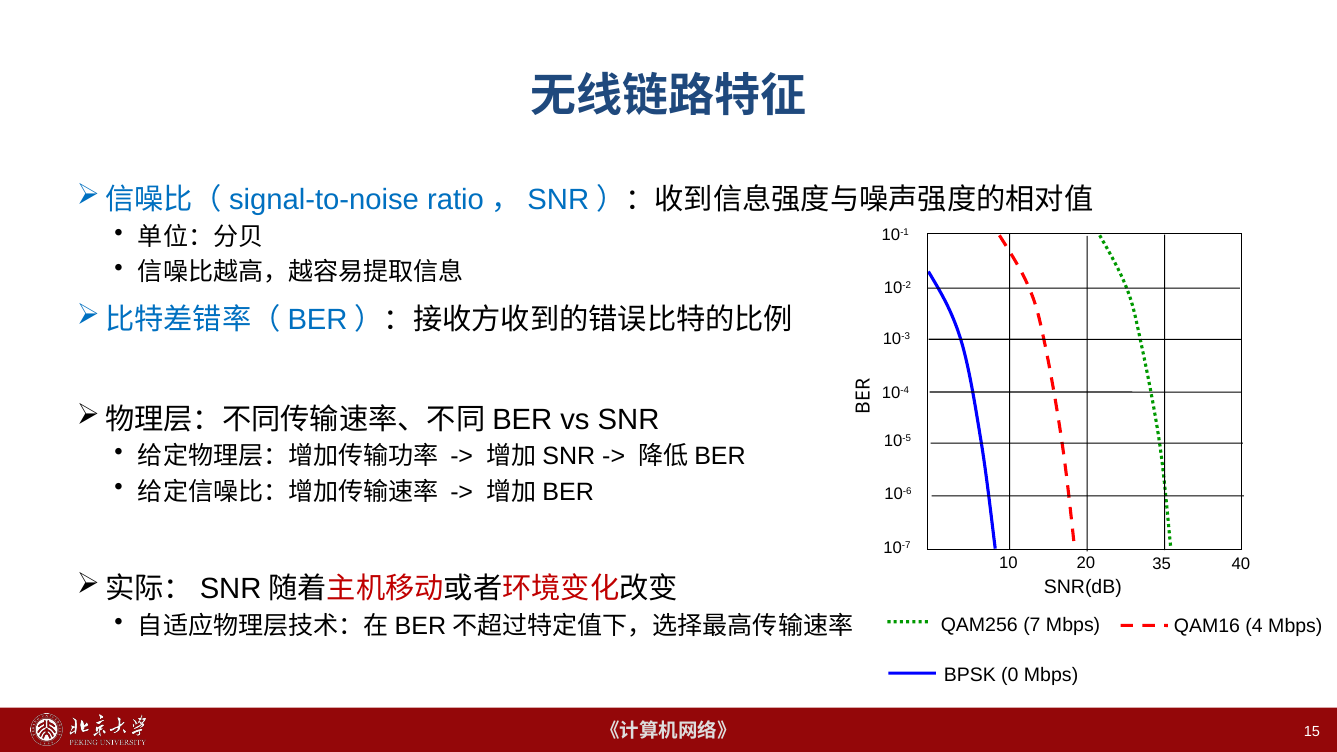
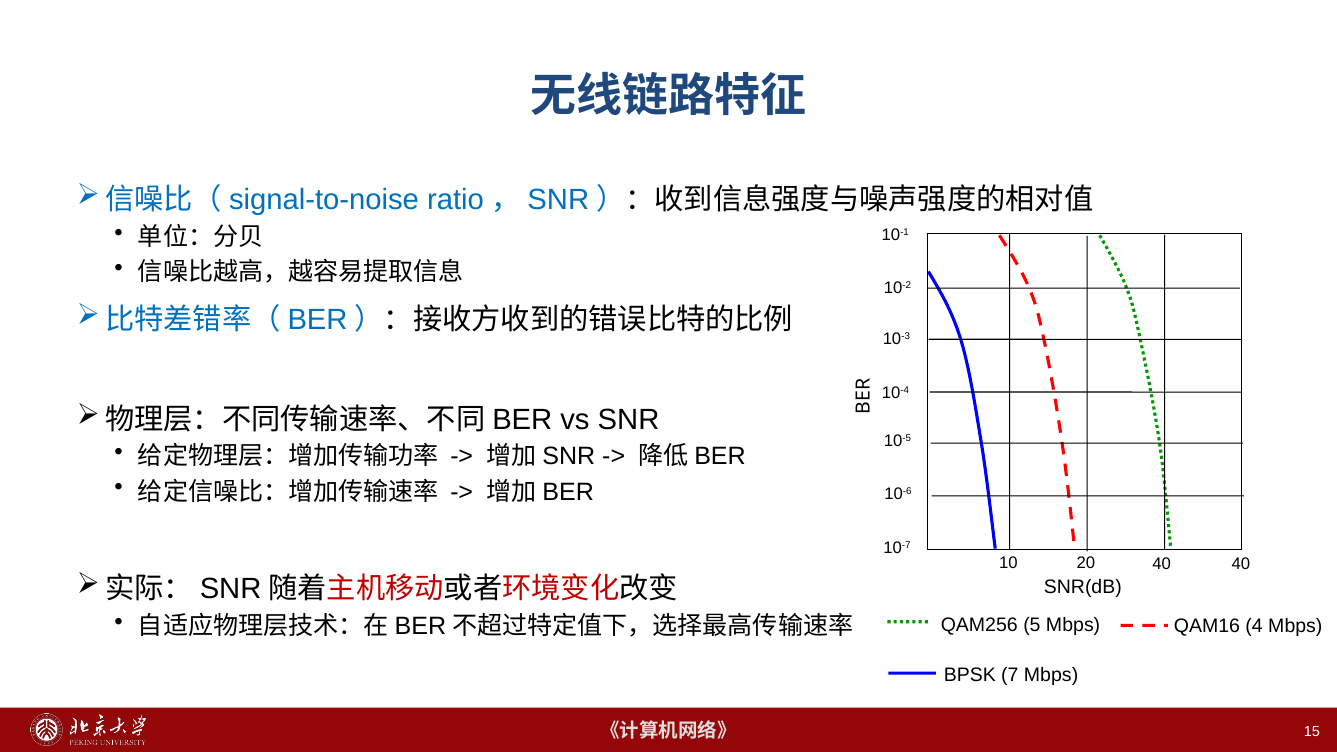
20 35: 35 -> 40 (1162, 564)
7: 7 -> 5 (1032, 625)
0: 0 -> 7 (1010, 675)
